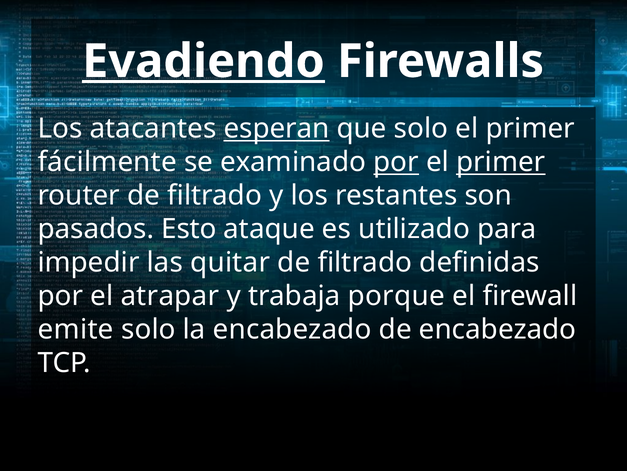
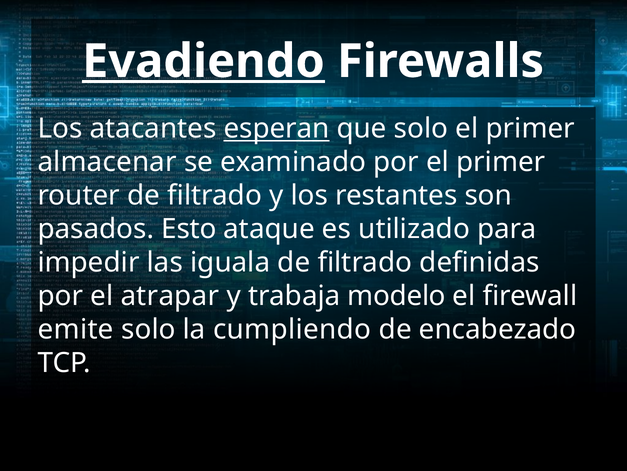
fácilmente: fácilmente -> almacenar (107, 162)
por underline: present -> none (396, 162)
primer underline: present -> none (501, 162)
quitar: quitar -> iguala (230, 262)
porque: porque -> modelo (397, 296)
la encabezado: encabezado -> cumpliendo (292, 329)
